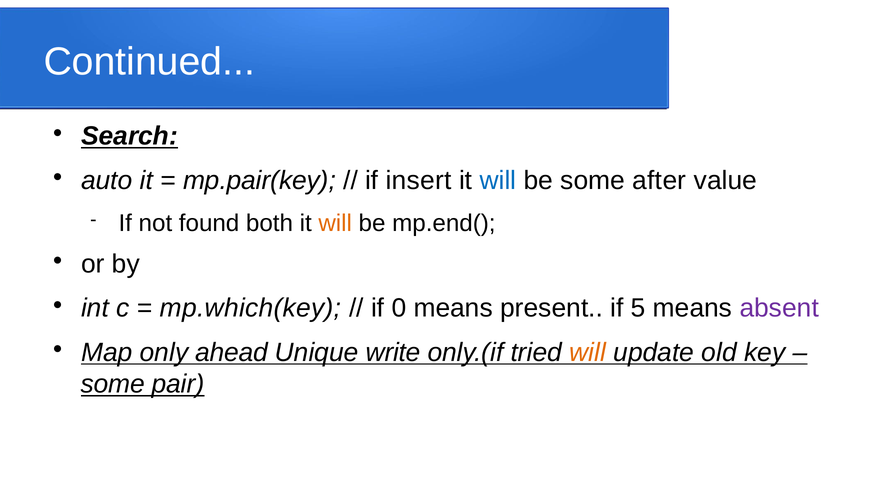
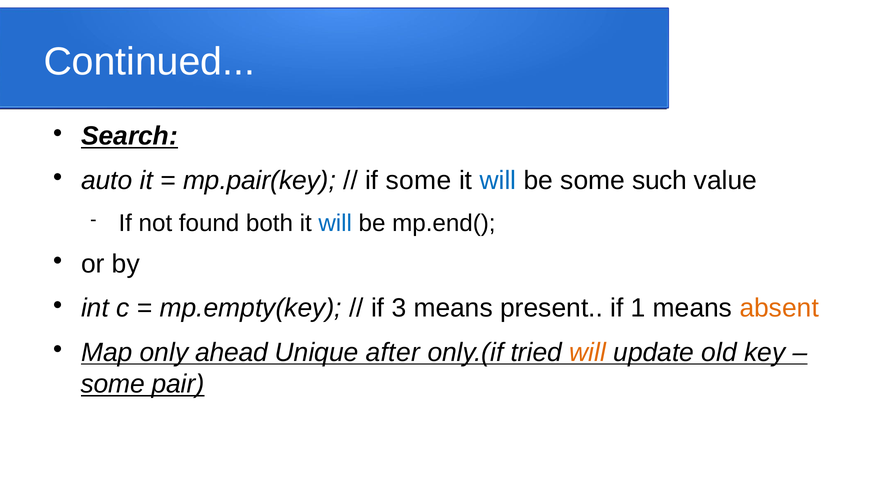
if insert: insert -> some (419, 181)
after: after -> such (660, 181)
will colour: orange -> blue (335, 224)
mp.which(key: mp.which(key -> mp.empty(key (251, 309)
0: 0 -> 3 (399, 309)
5: 5 -> 1 (638, 309)
absent colour: purple -> orange (779, 309)
write: write -> after (393, 353)
